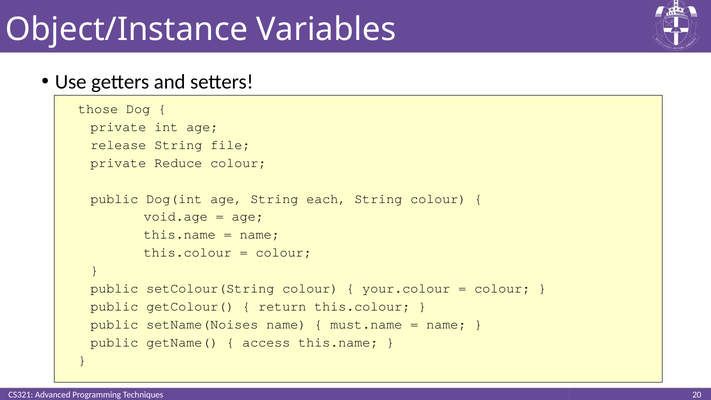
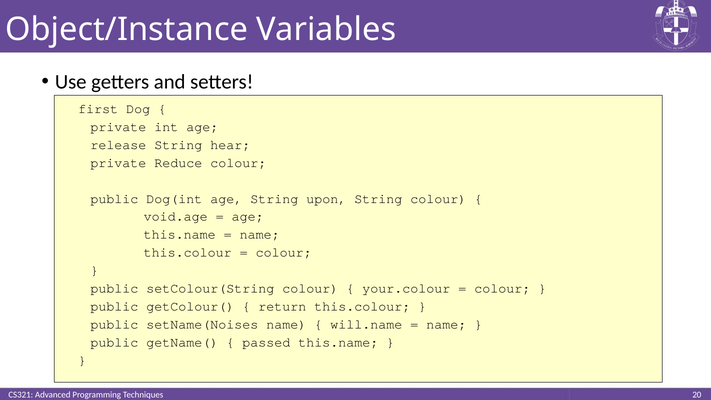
those: those -> first (98, 109)
file: file -> hear (230, 145)
each: each -> upon (326, 199)
must.name: must.name -> will.name (366, 324)
access: access -> passed (266, 342)
